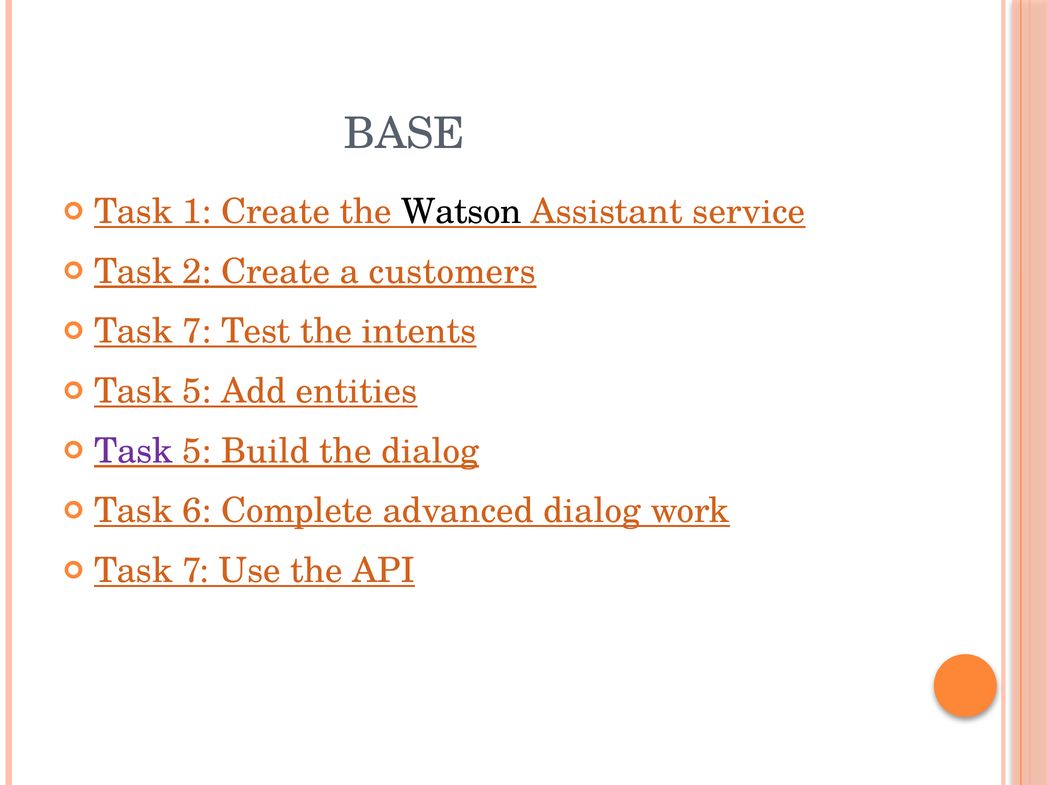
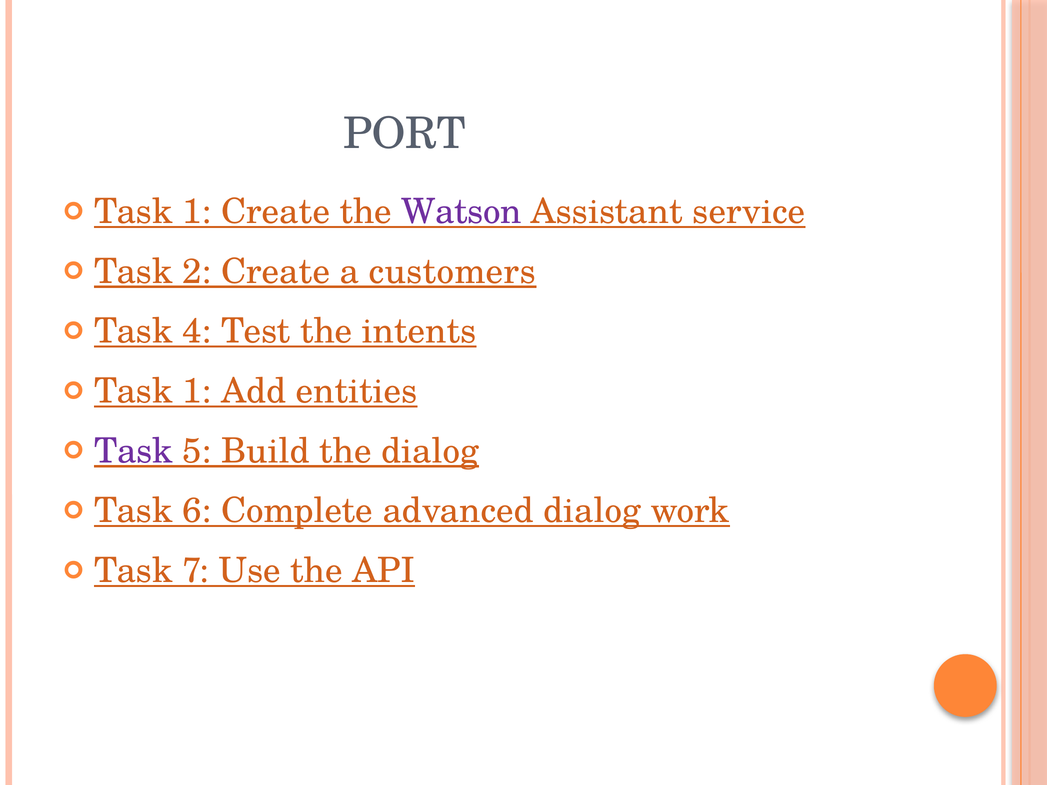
BASE: BASE -> PORT (404, 134)
Watson colour: black -> purple (461, 212)
7: 7 -> 4 (197, 331)
5: 5 -> 1 (197, 391)
